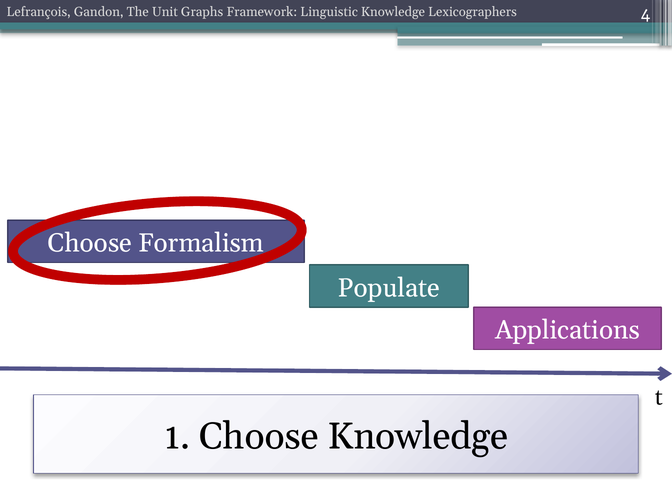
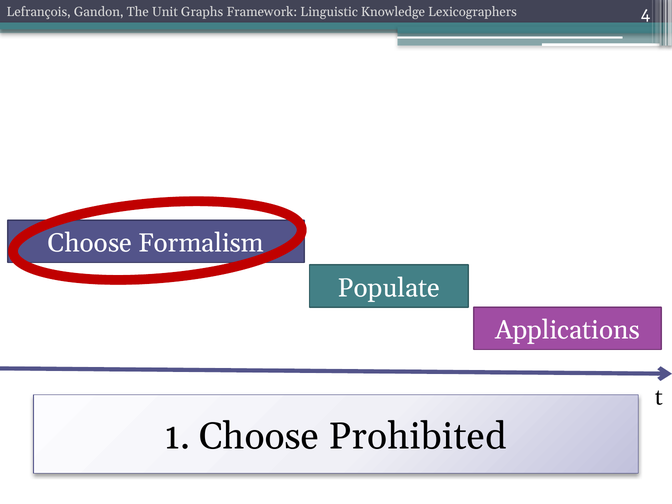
Choose Knowledge: Knowledge -> Prohibited (418, 437)
